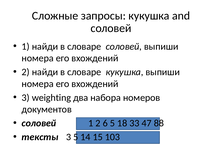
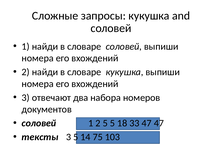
weighting: weighting -> отвечают (51, 98)
2 6: 6 -> 5 (105, 124)
47 88: 88 -> 47 (159, 124)
15: 15 -> 75 (98, 137)
